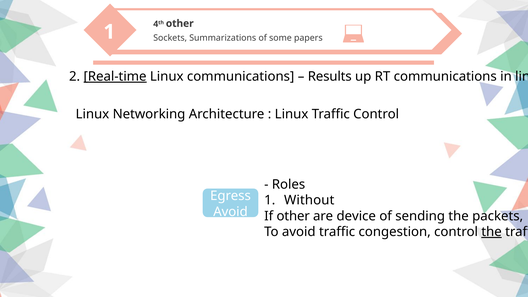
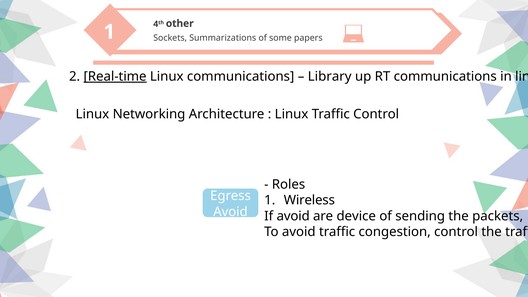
Results: Results -> Library (330, 76)
Without: Without -> Wireless (309, 200)
If other: other -> avoid (293, 216)
the underline: present -> none (492, 232)
